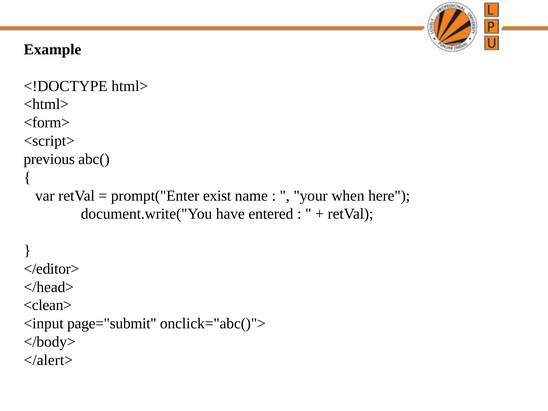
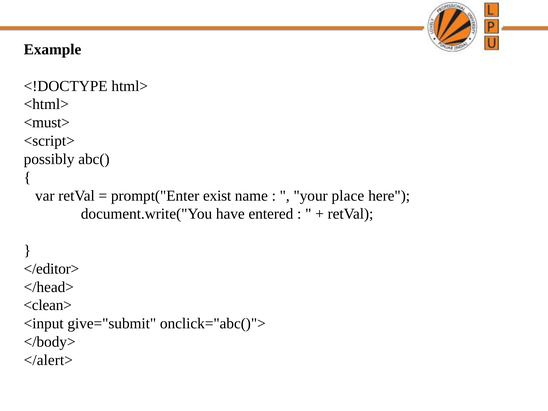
<form>: <form> -> <must> (47, 123)
previous: previous -> possibly (49, 159)
when: when -> place (348, 196)
page="submit: page="submit -> give="submit (112, 324)
